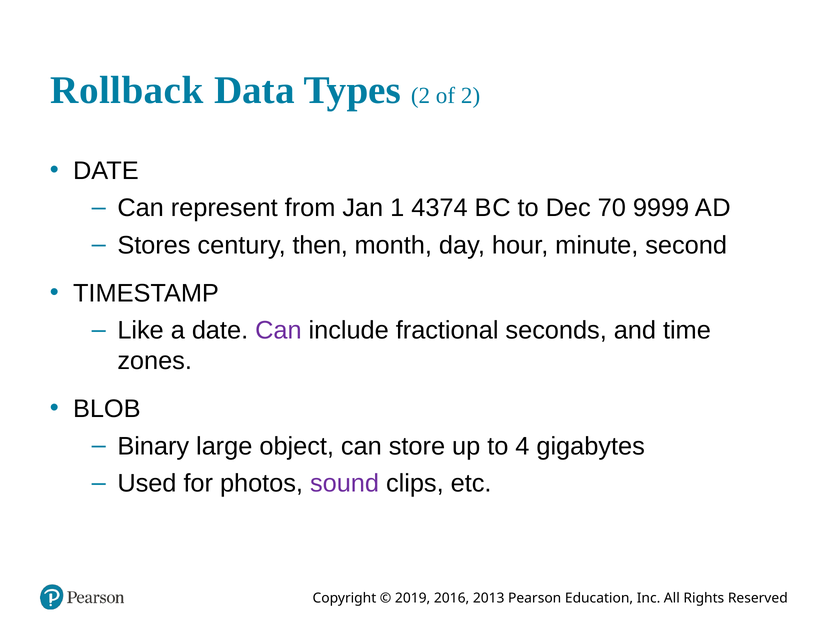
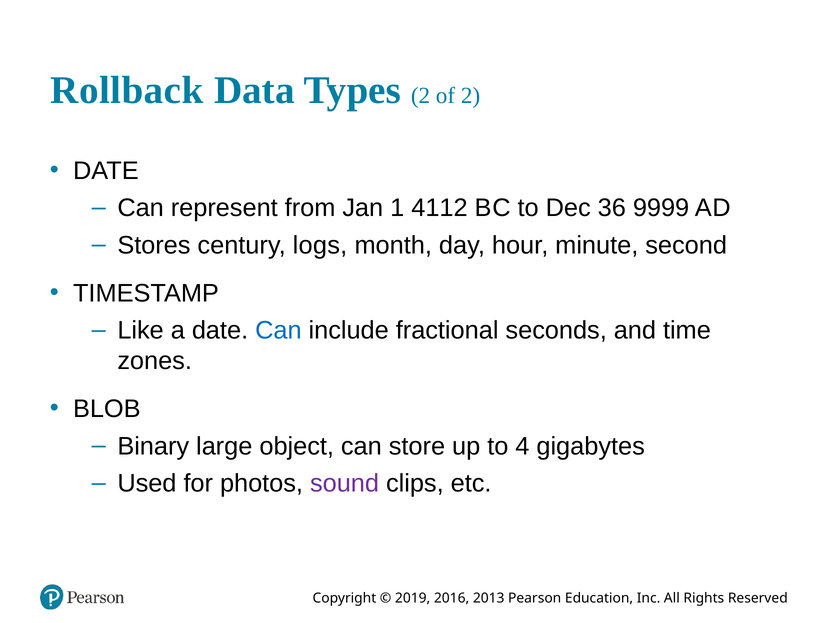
4374: 4374 -> 4112 (440, 208)
70: 70 -> 36 (612, 208)
then: then -> logs (320, 246)
Can colour: purple -> blue (278, 331)
